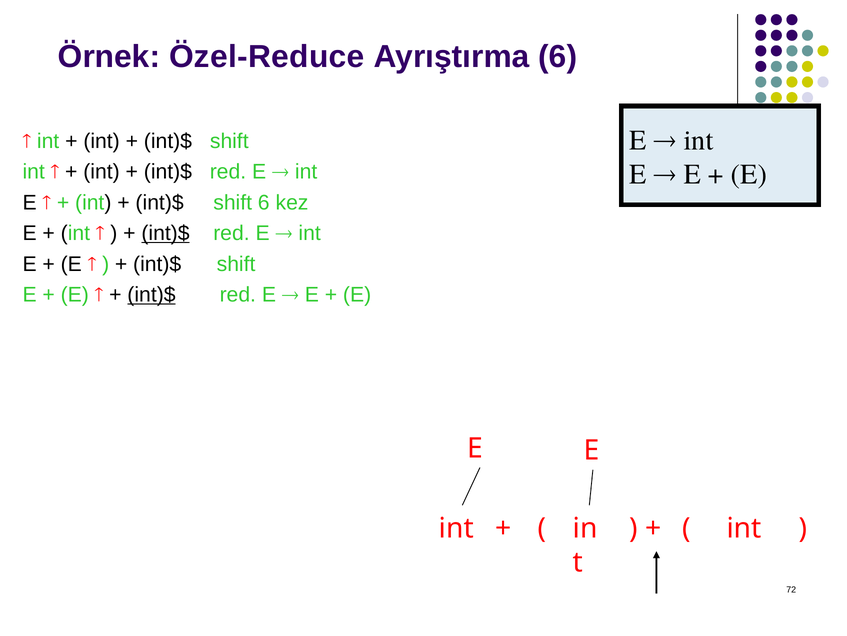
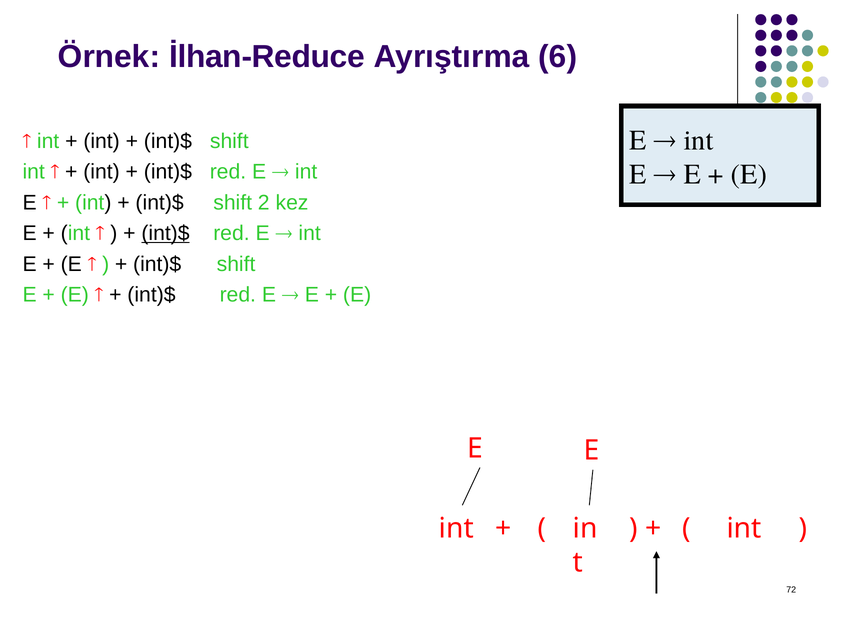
Özel-Reduce: Özel-Reduce -> İlhan-Reduce (267, 57)
shift 6: 6 -> 2 (264, 202)
int)$ underline: present -> none (151, 294)
